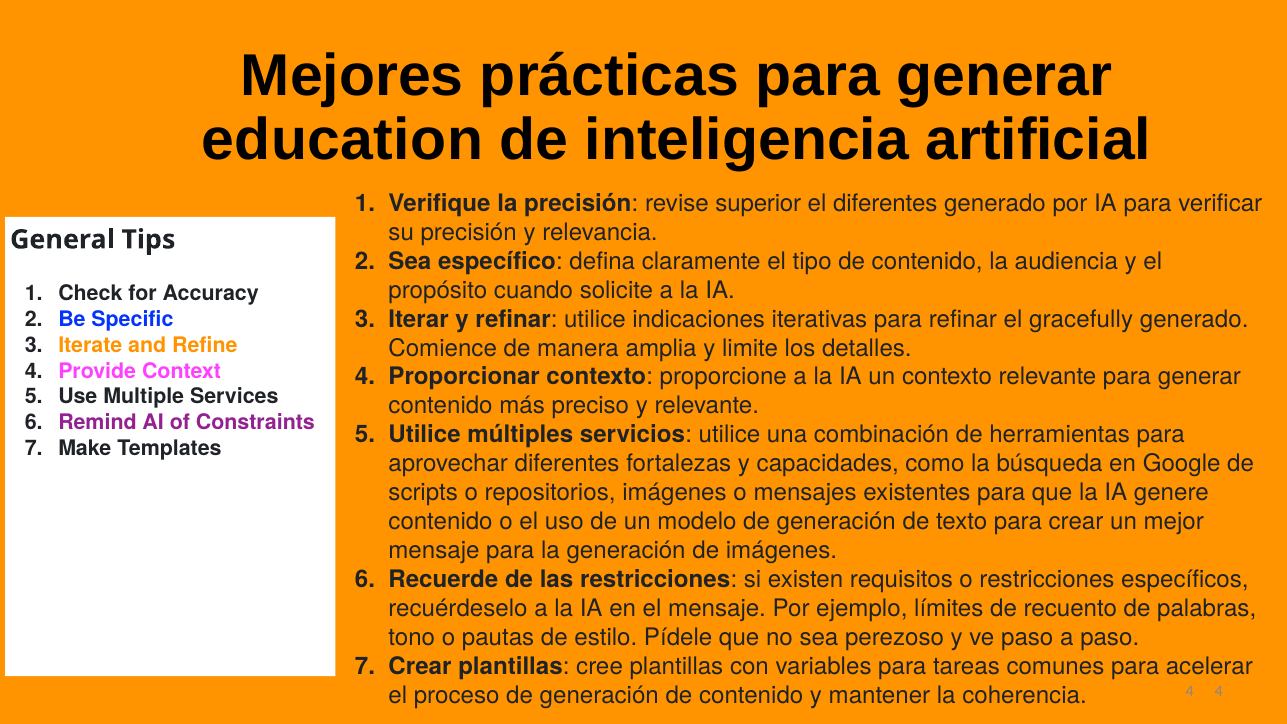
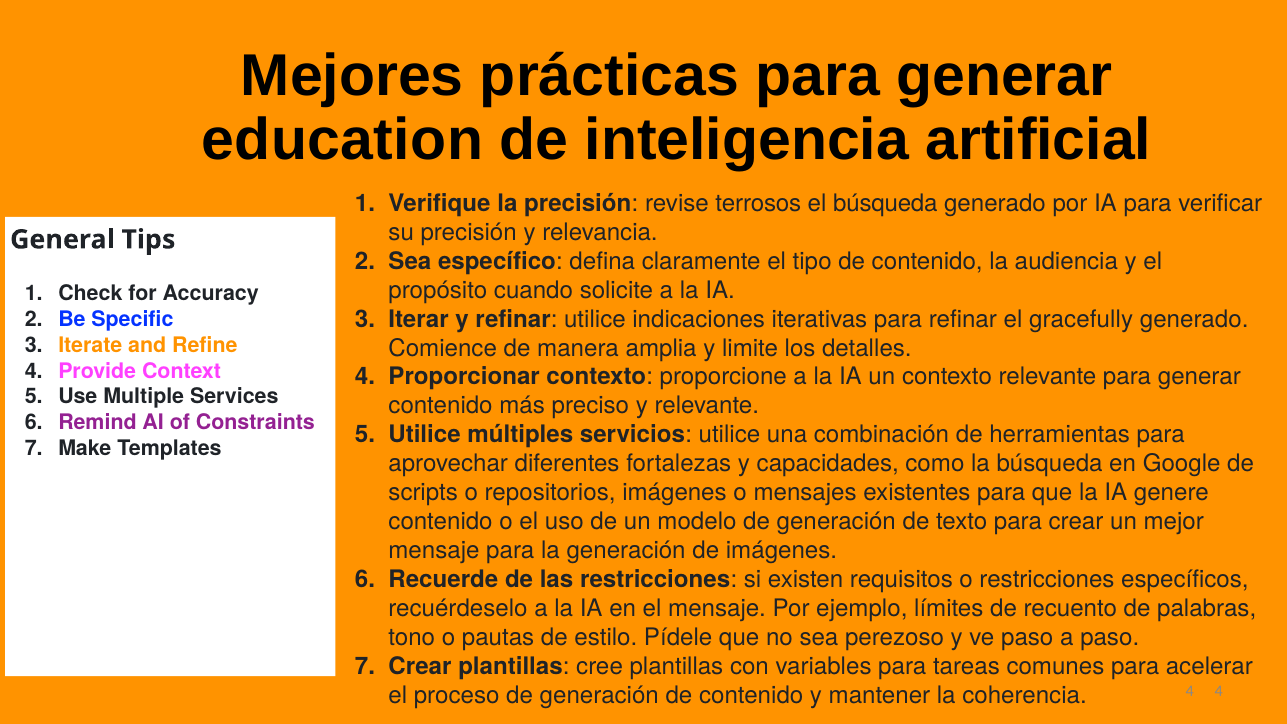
superior: superior -> terrosos (758, 203)
el diferentes: diferentes -> búsqueda (885, 203)
